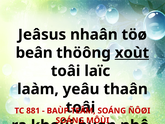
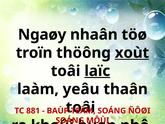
Jeâsus: Jeâsus -> Ngaøy (42, 35)
beân: beân -> troïn (34, 53)
laïc underline: none -> present (97, 71)
